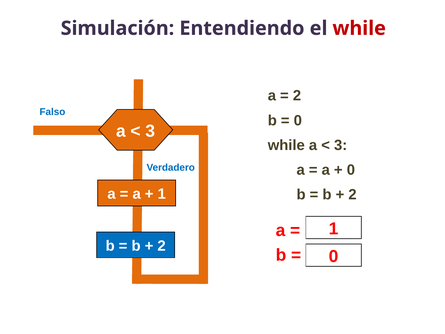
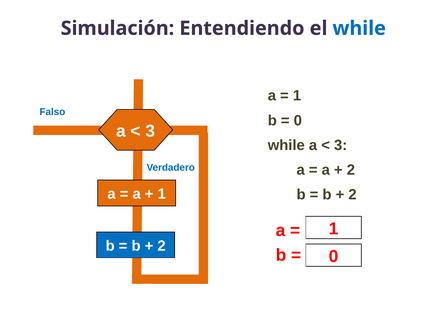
while colour: red -> blue (359, 28)
2: 2 -> 1 (297, 96)
0: 0 -> 2 (351, 170)
